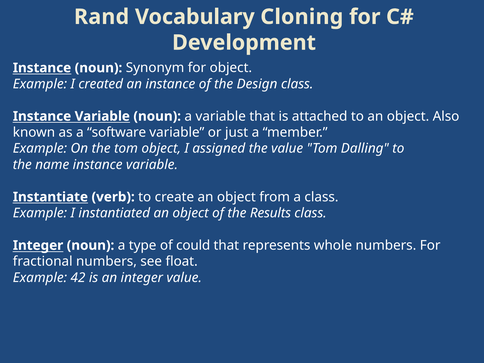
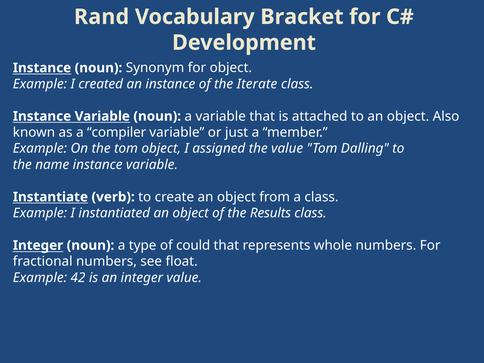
Cloning: Cloning -> Bracket (302, 17)
Design: Design -> Iterate (257, 84)
software: software -> compiler (117, 132)
